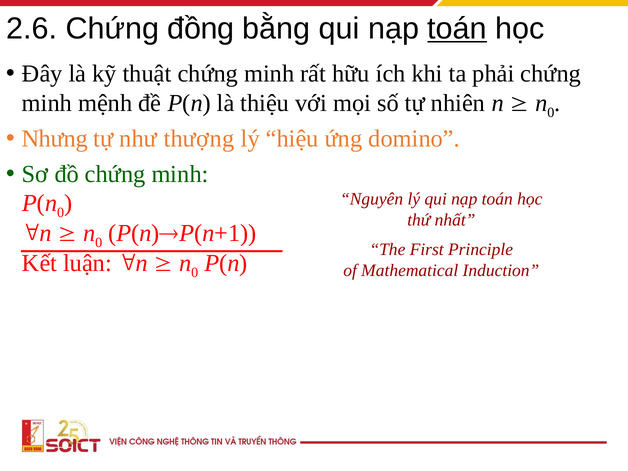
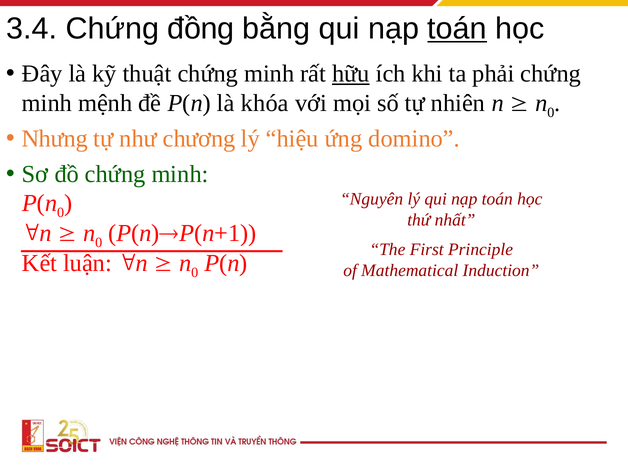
2.6: 2.6 -> 3.4 (32, 29)
hữu underline: none -> present (351, 74)
thiệu: thiệu -> khóa (265, 103)
thượng: thượng -> chương (199, 139)
